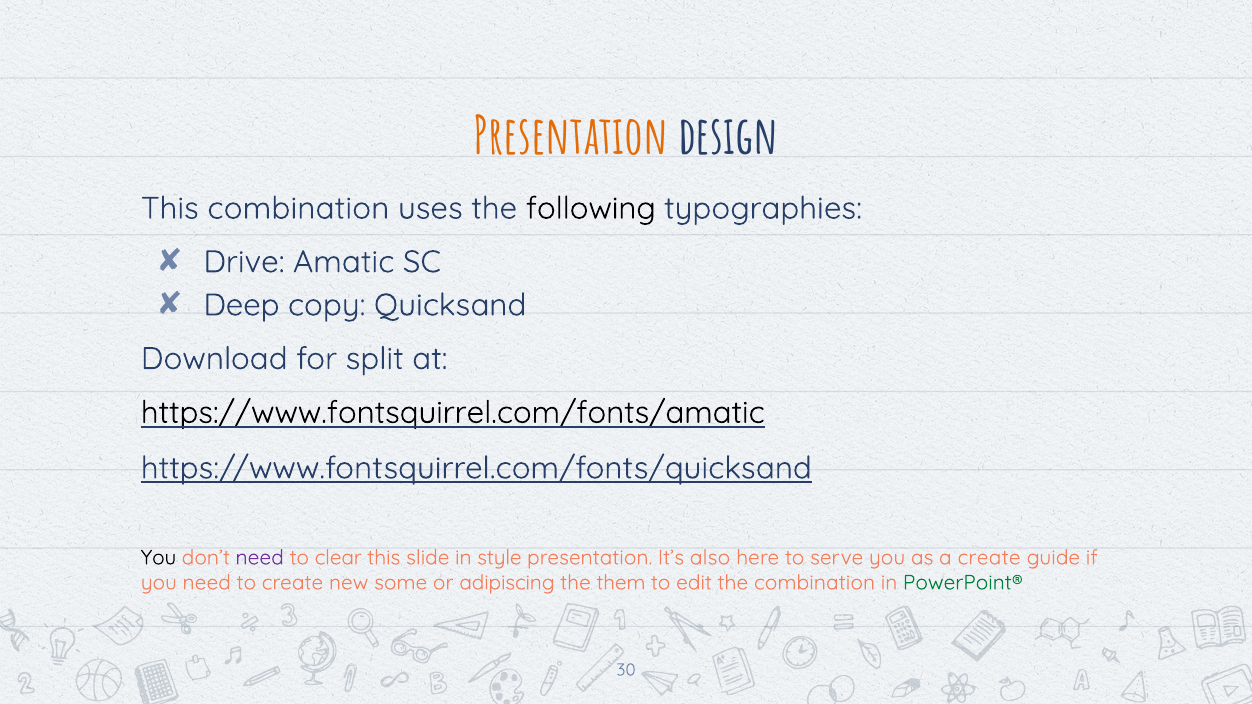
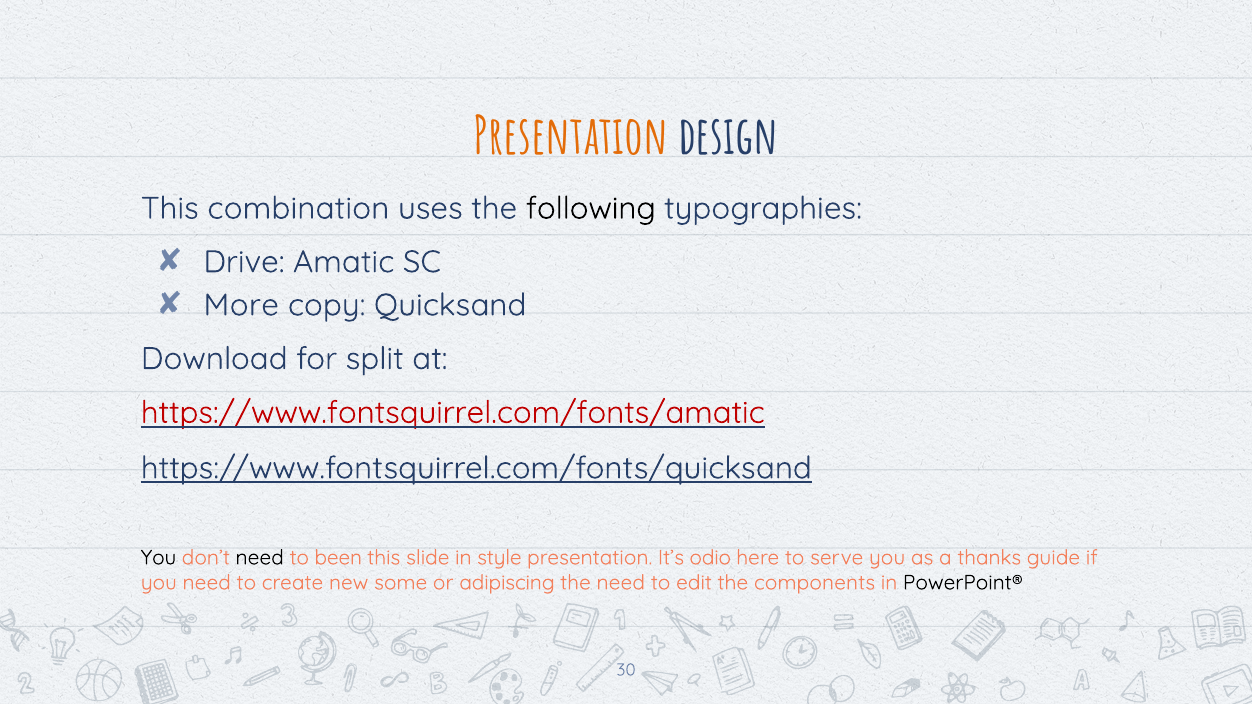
Deep: Deep -> More (241, 305)
https://www.fontsquirrel.com/fonts/amatic colour: black -> red (453, 413)
need colour: purple -> black (260, 558)
clear: clear -> been (338, 558)
also: also -> odio (710, 558)
a create: create -> thanks (989, 558)
the them: them -> need (621, 583)
the combination: combination -> components (815, 583)
PowerPoint® colour: green -> black (963, 583)
